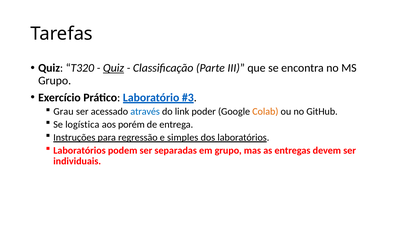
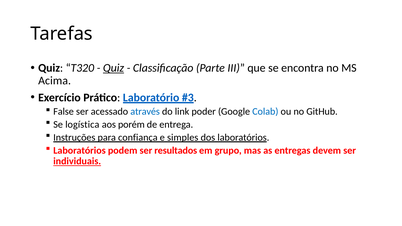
Grupo: Grupo -> Acima (55, 81)
Grau: Grau -> False (64, 112)
Colab colour: orange -> blue (265, 112)
regressão: regressão -> confiança (138, 138)
separadas: separadas -> resultados (176, 151)
individuais underline: none -> present (77, 161)
